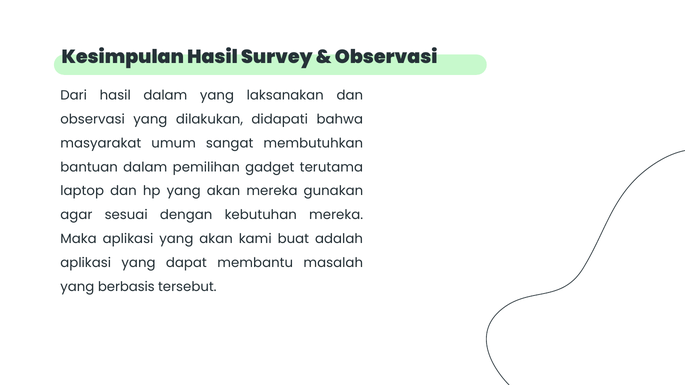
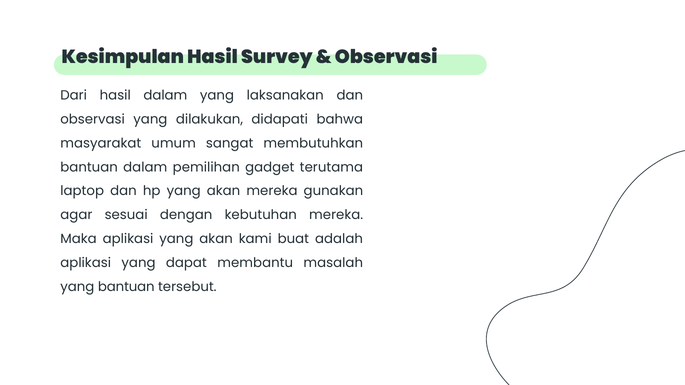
yang berbasis: berbasis -> bantuan (126, 287)
